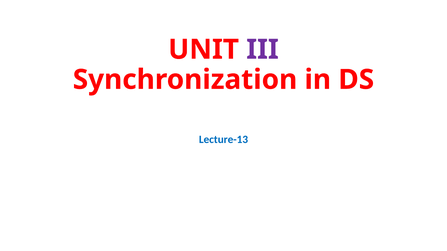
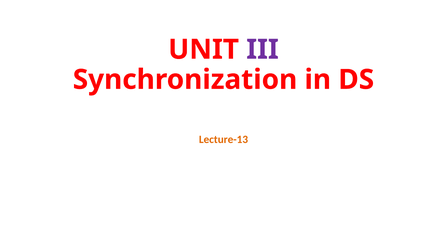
Lecture-13 colour: blue -> orange (223, 140)
